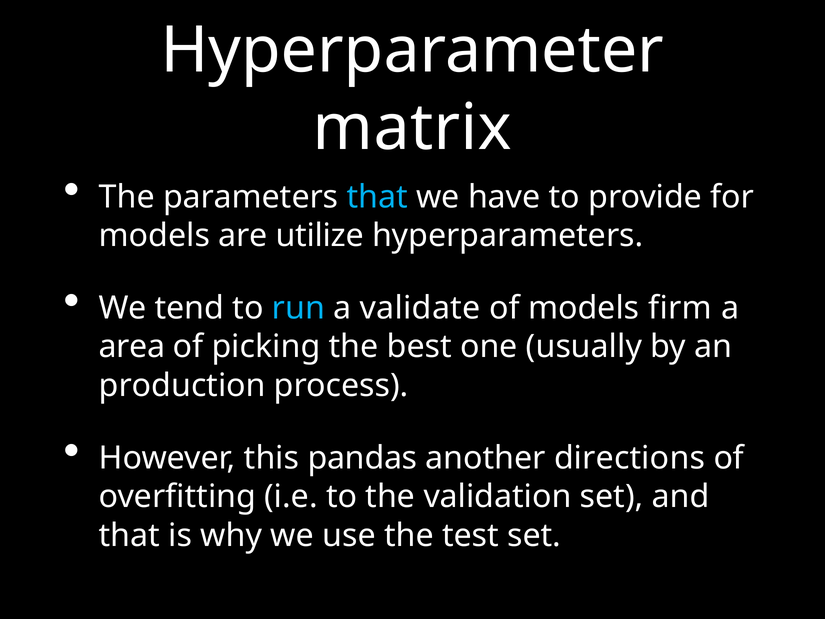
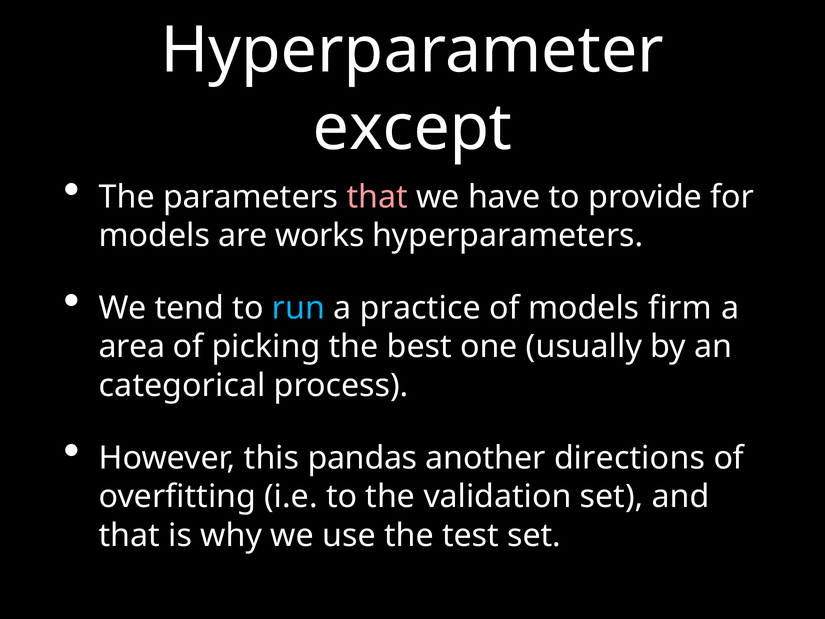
matrix: matrix -> except (413, 128)
that colour: light blue -> pink (377, 197)
utilize: utilize -> works (320, 236)
validate: validate -> practice (420, 308)
production: production -> categorical (182, 385)
